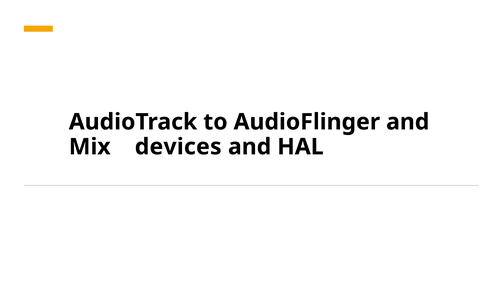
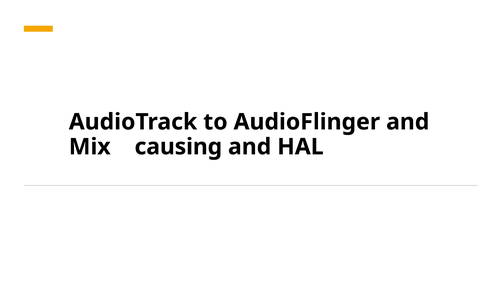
devices: devices -> causing (178, 147)
